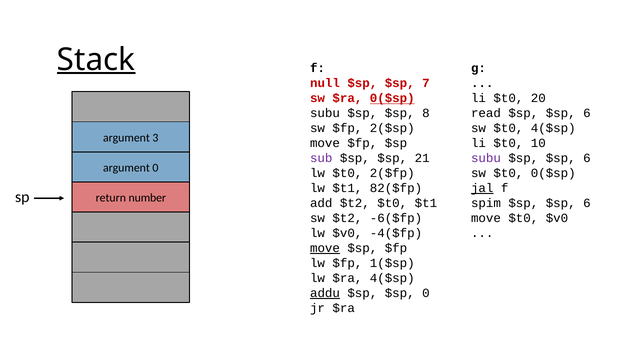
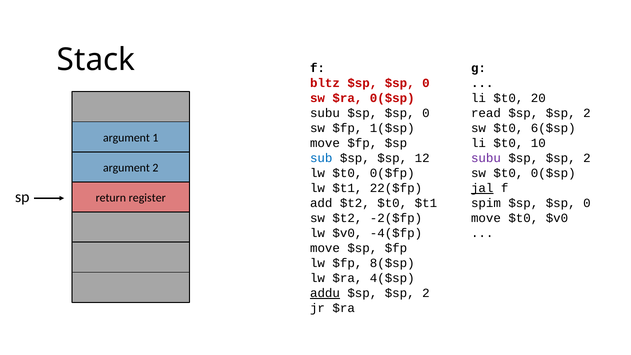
Stack underline: present -> none (96, 60)
null: null -> bltz (325, 83)
7: 7 -> 0 (426, 83)
0($sp underline: present -> none (392, 98)
subu $sp $sp 8: 8 -> 0 (426, 113)
6: 6 -> 2 (587, 113)
2($sp: 2($sp -> 1($sp (392, 128)
$t0 4($sp: 4($sp -> 6($sp (553, 128)
3: 3 -> 1 (155, 138)
sub colour: purple -> blue (321, 158)
21: 21 -> 12 (422, 158)
6: 6 -> 2 (587, 158)
argument 0: 0 -> 2 (155, 168)
2($fp: 2($fp -> 0($fp (392, 173)
82($fp: 82($fp -> 22($fp (396, 188)
number: number -> register (147, 198)
6: 6 -> 0 (587, 203)
-6($fp: -6($fp -> -2($fp (396, 218)
move underline: present -> none (325, 248)
1($sp: 1($sp -> 8($sp (392, 263)
0: 0 -> 2 (426, 293)
